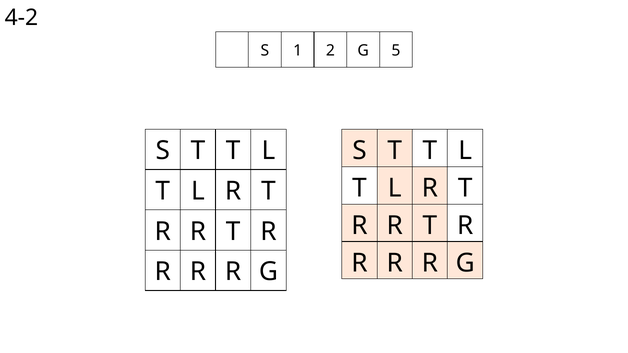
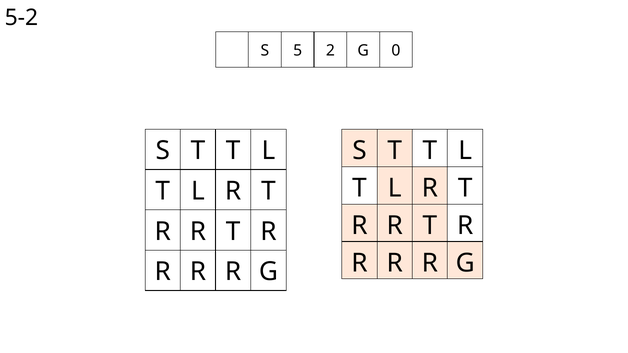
4-2: 4-2 -> 5-2 (21, 18)
1: 1 -> 5 (298, 50)
5: 5 -> 0 (396, 50)
